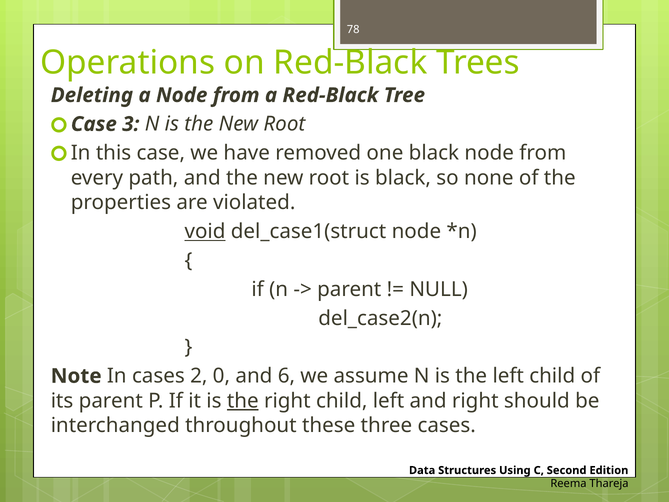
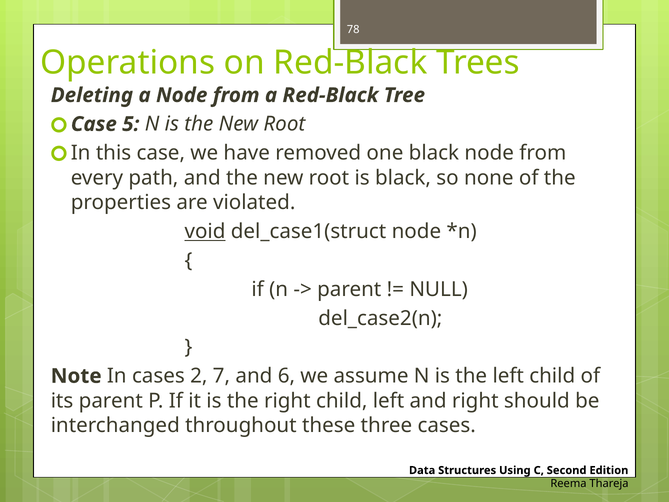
3: 3 -> 5 (131, 124)
0: 0 -> 7 (221, 376)
the underline: present -> none (243, 401)
